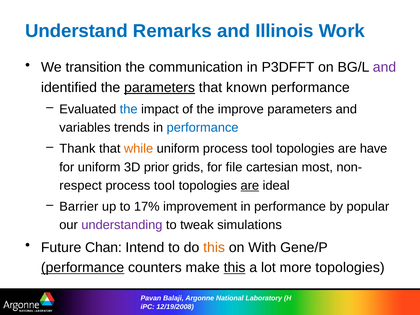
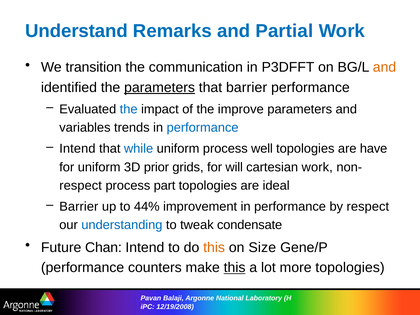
Illinois: Illinois -> Partial (284, 31)
and colour: purple -> orange (384, 67)
that known: known -> barrier (247, 87)
Thank: Thank -> Intend (77, 149)
while colour: orange -> blue (139, 149)
uniform process tool: tool -> well (262, 149)
file: file -> will (234, 167)
cartesian most: most -> work (317, 167)
tool: tool -> part (165, 186)
are underline: present -> none (250, 186)
17%: 17% -> 44% (147, 207)
by popular: popular -> respect (368, 207)
understanding colour: purple -> blue (122, 225)
simulations: simulations -> condensate (250, 225)
With: With -> Size (262, 247)
performance underline: present -> none (83, 268)
